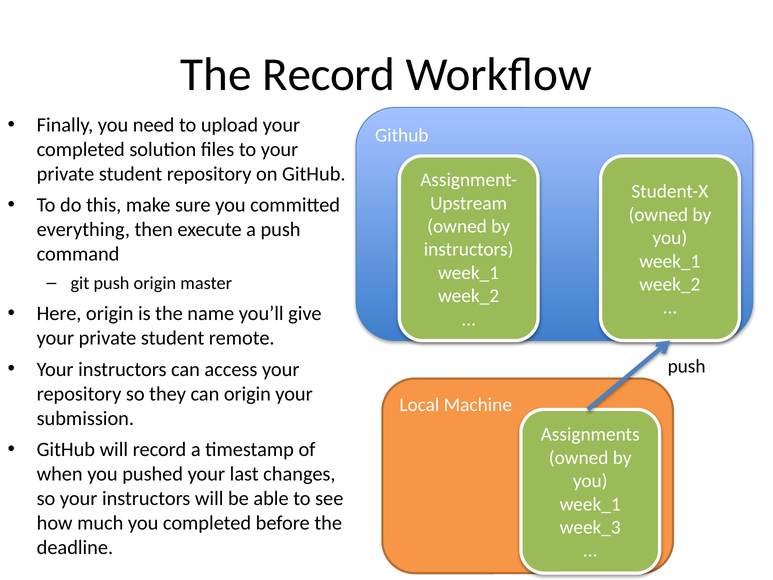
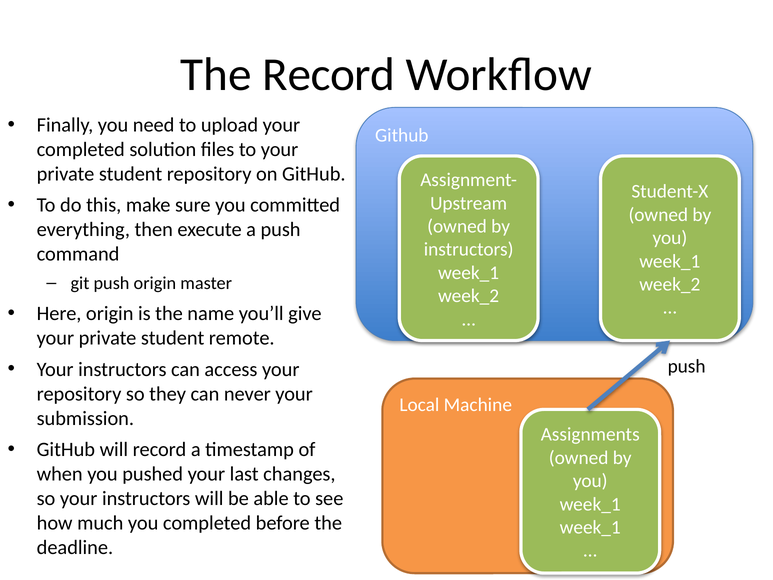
can origin: origin -> never (247, 394)
week_3: week_3 -> week_1 (590, 527)
